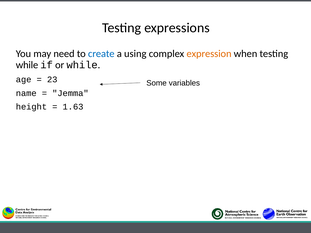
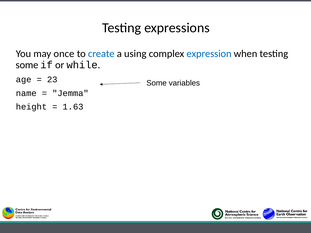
need: need -> once (64, 54)
expression colour: orange -> blue (209, 54)
while: while -> some (27, 65)
